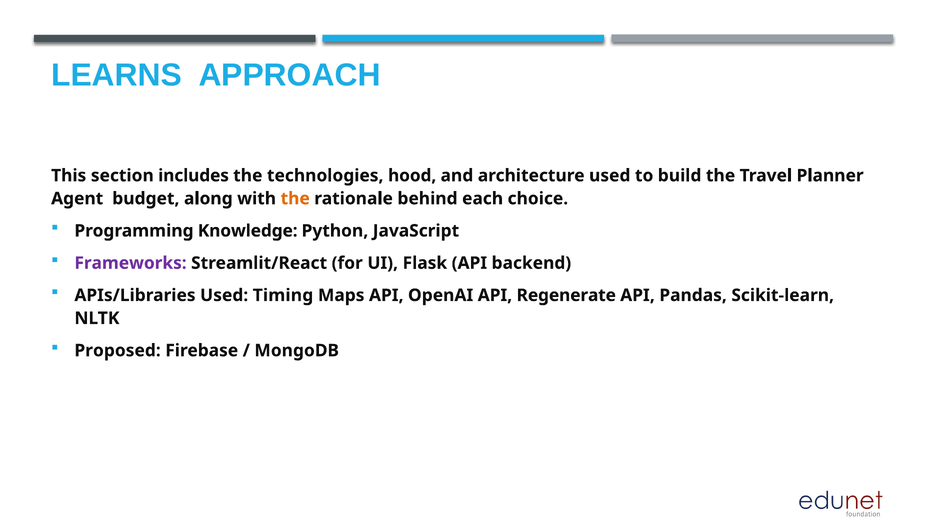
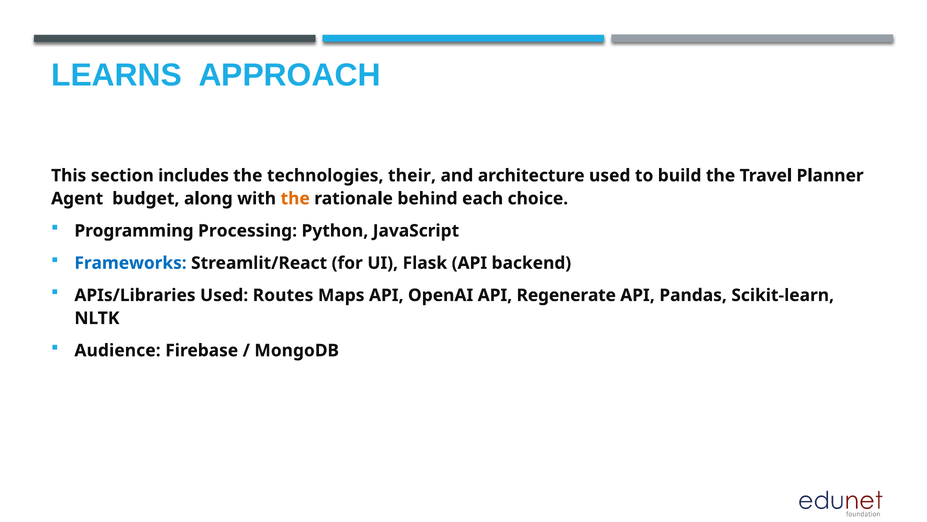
hood: hood -> their (412, 175)
Knowledge: Knowledge -> Processing (248, 231)
Frameworks colour: purple -> blue (131, 263)
Timing: Timing -> Routes (283, 295)
Proposed: Proposed -> Audience (118, 350)
